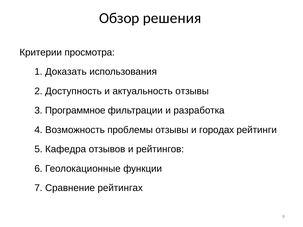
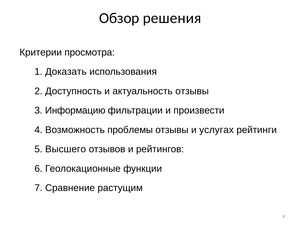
Программное: Программное -> Информацию (75, 111)
разработка: разработка -> произвести (199, 111)
городах: городах -> услугах (217, 130)
Кафедра: Кафедра -> Высшего (66, 149)
рейтингах: рейтингах -> растущим (120, 188)
